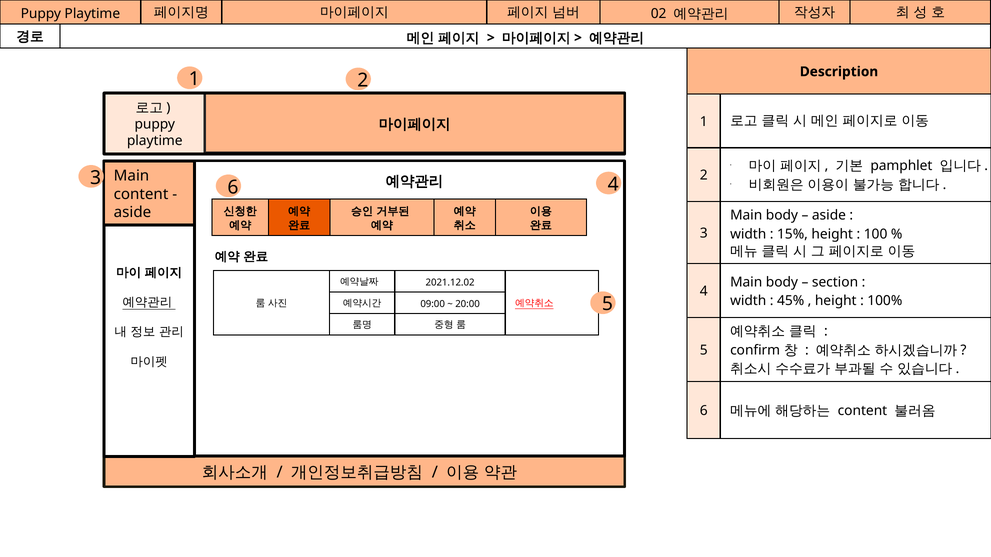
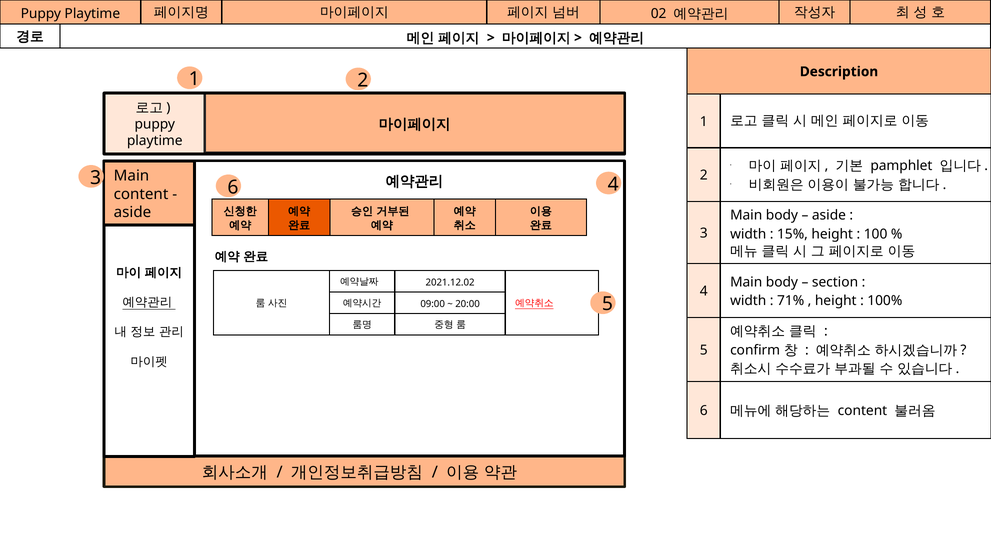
45%: 45% -> 71% (791, 301)
